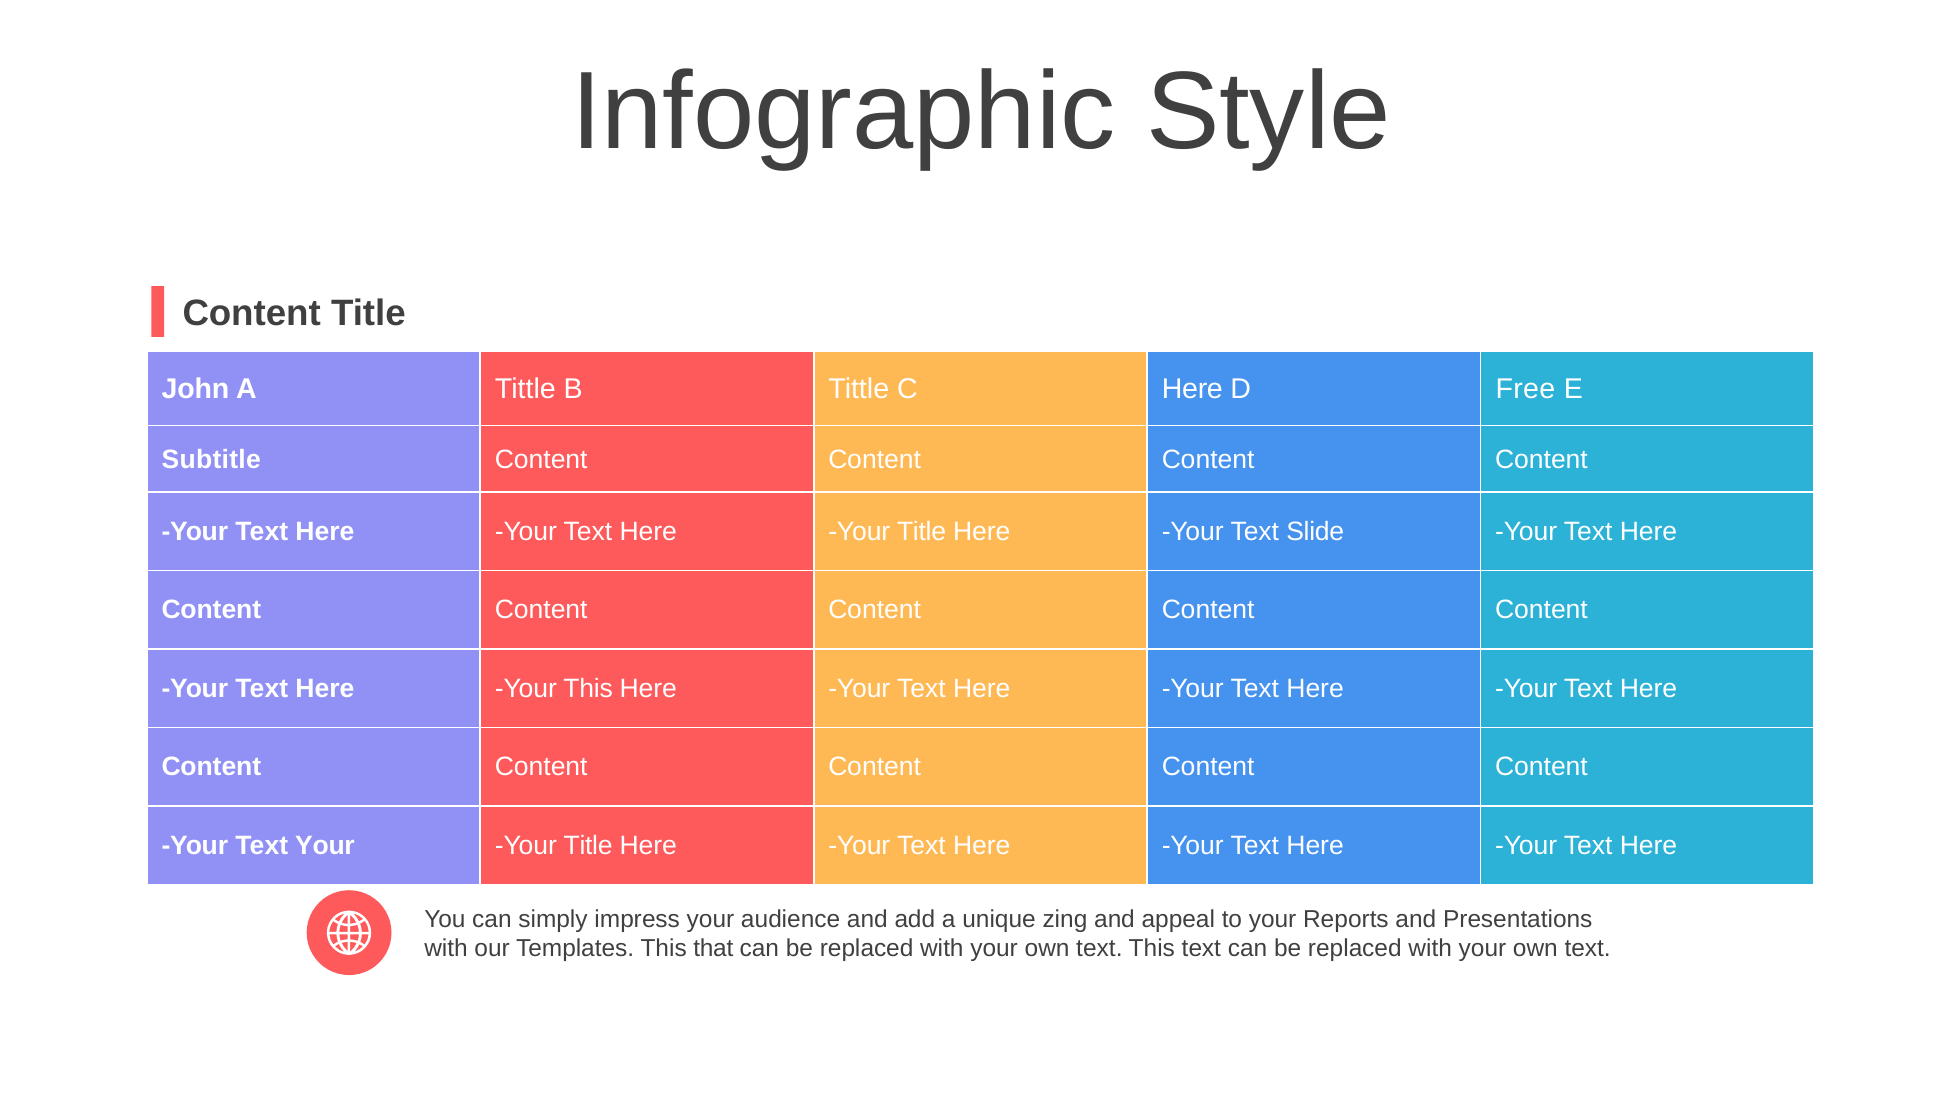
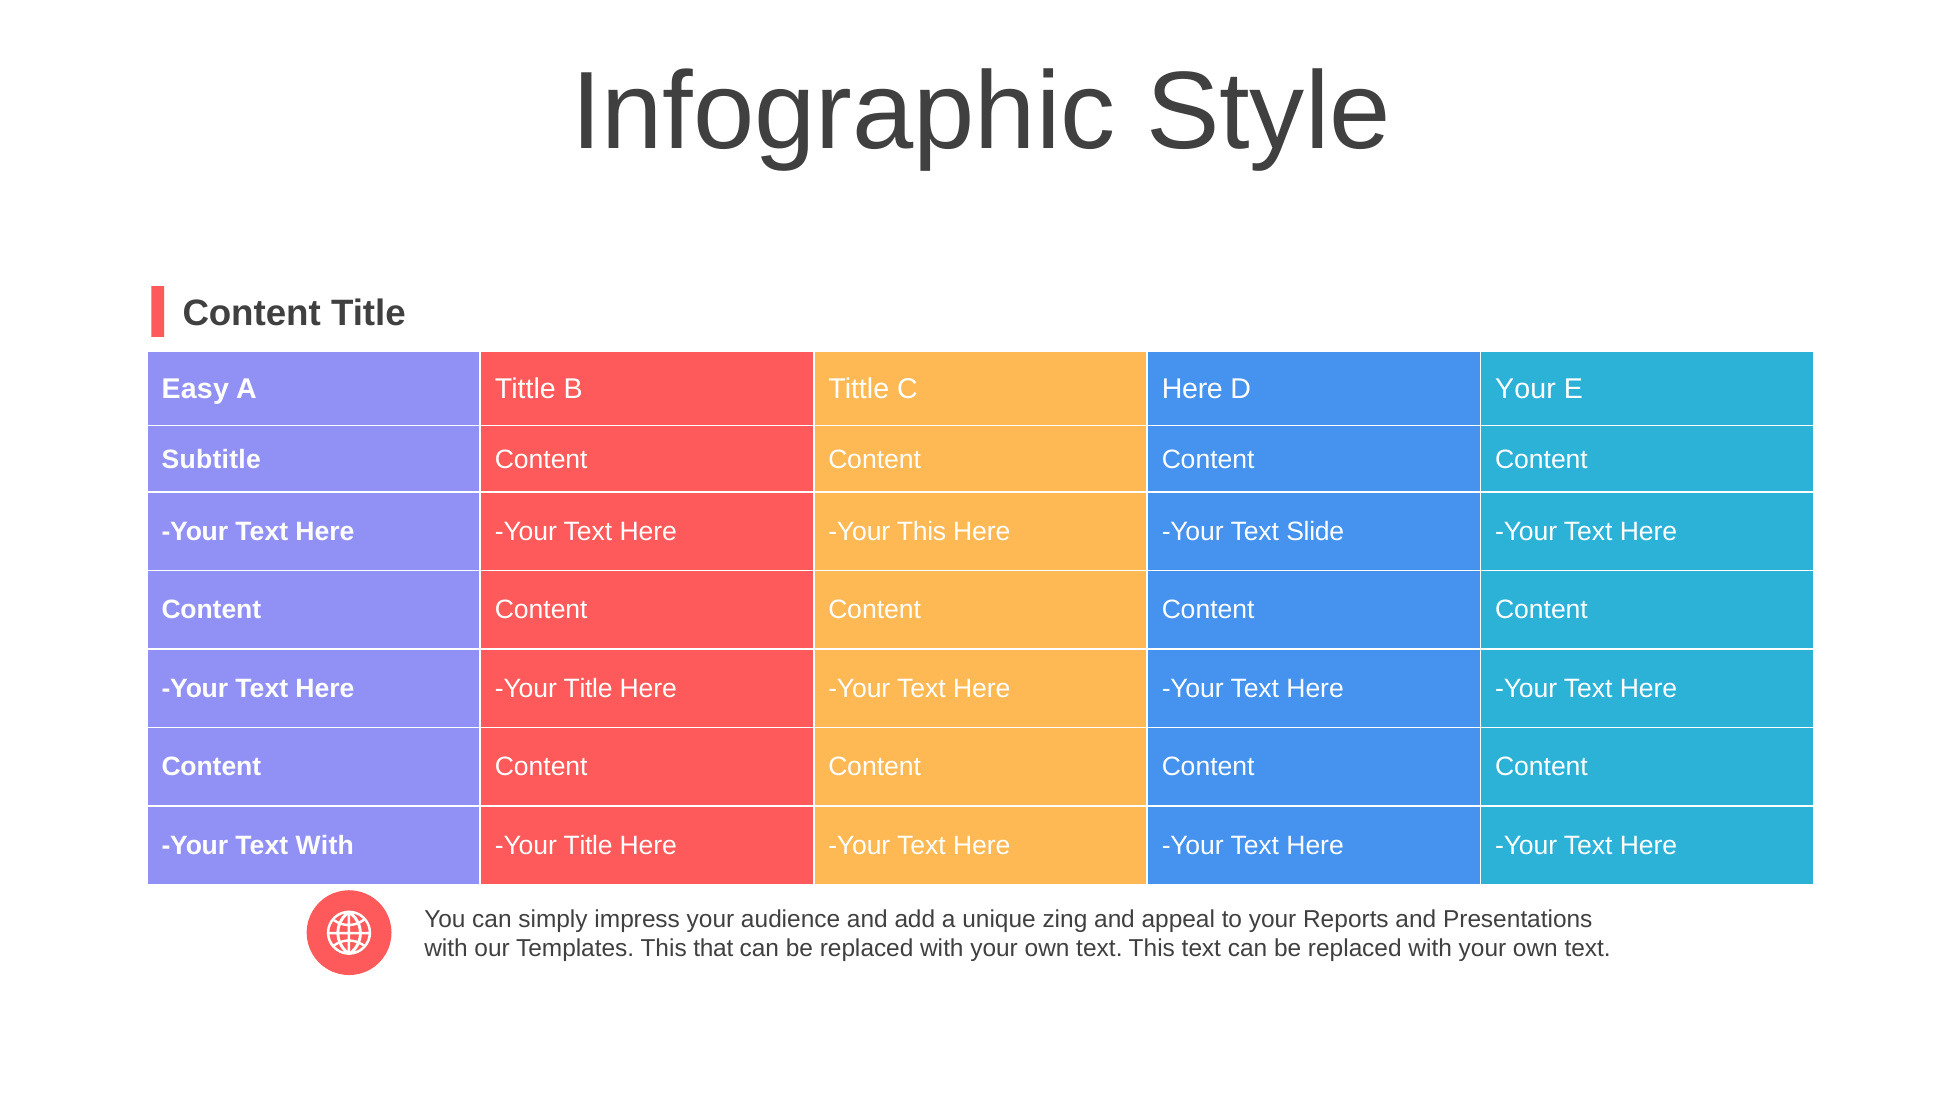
John: John -> Easy (195, 389)
D Free: Free -> Your (1526, 389)
Here Your Title: Title -> This (922, 532)
Here Your This: This -> Title (588, 689)
Text Your: Your -> With (325, 846)
